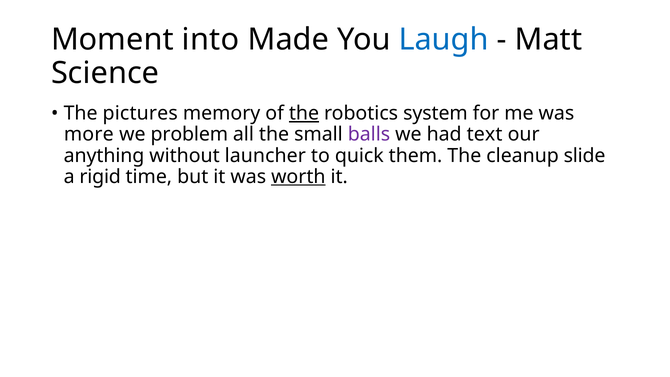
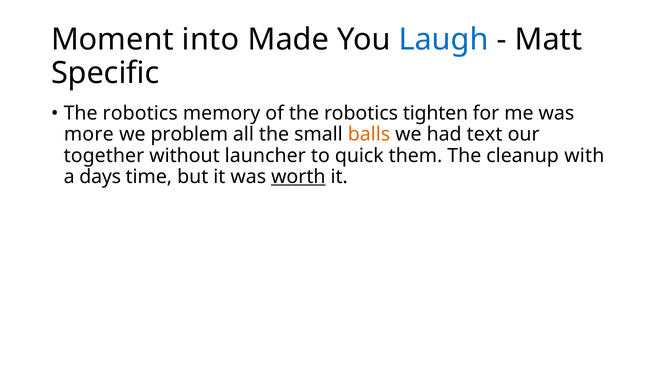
Science: Science -> Specific (105, 73)
pictures: pictures -> robotics (140, 113)
the underline: present -> none (304, 113)
system: system -> tighten (436, 113)
balls colour: purple -> orange (369, 134)
anything: anything -> together (104, 155)
slide: slide -> with (584, 155)
rigid: rigid -> days (100, 177)
